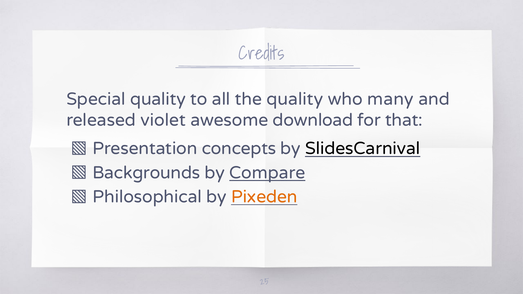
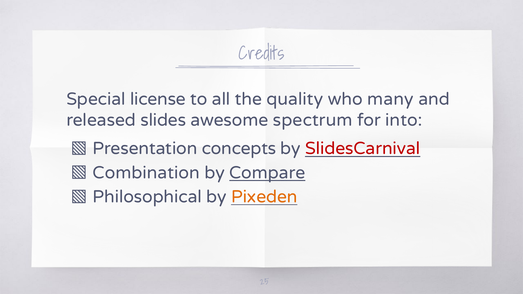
Special quality: quality -> license (158, 99)
violet: violet -> slides (163, 120)
download: download -> spectrum (313, 120)
that: that -> into (404, 120)
SlidesCarnival colour: black -> red (363, 149)
Backgrounds: Backgrounds -> Combination (146, 173)
